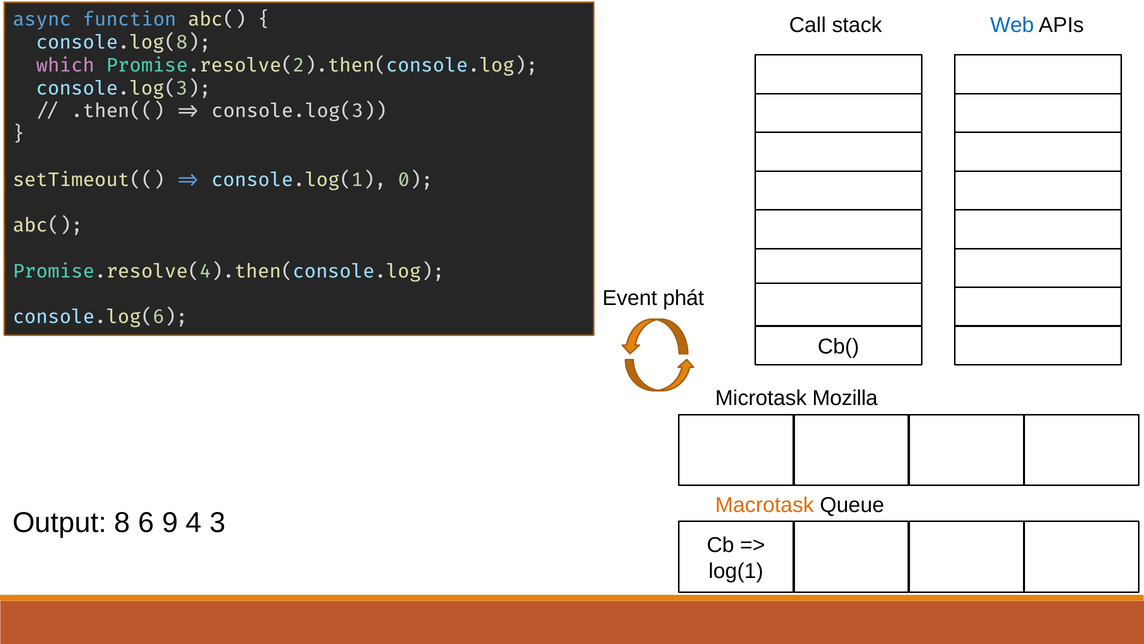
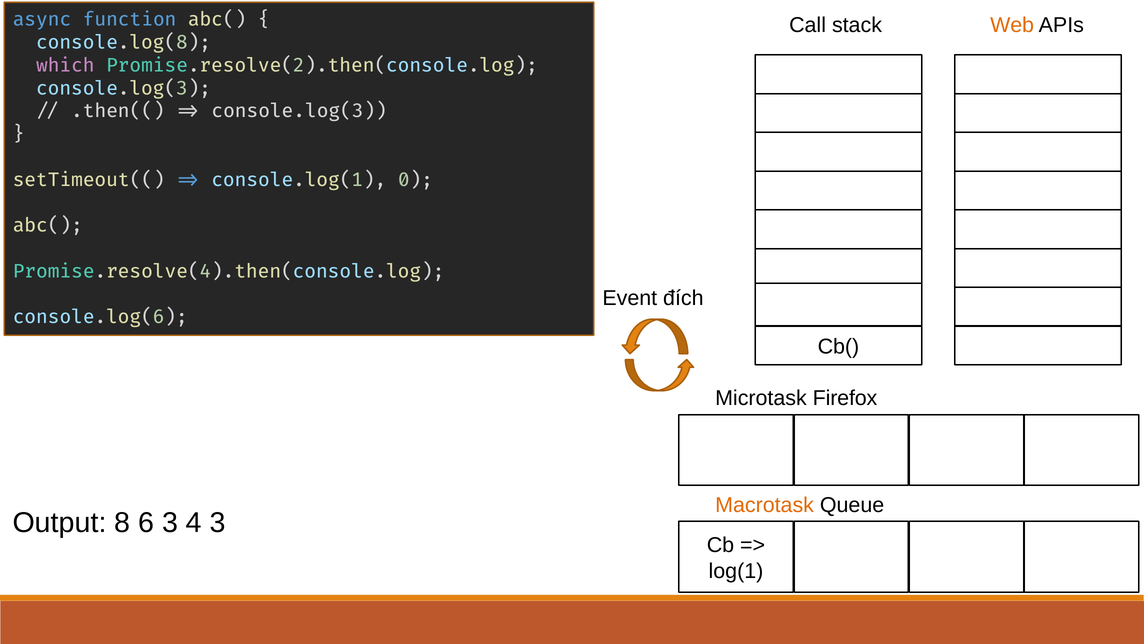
Web colour: blue -> orange (1012, 25)
phát: phát -> đích (683, 298)
Mozilla: Mozilla -> Firefox (845, 398)
6 9: 9 -> 3 (170, 522)
